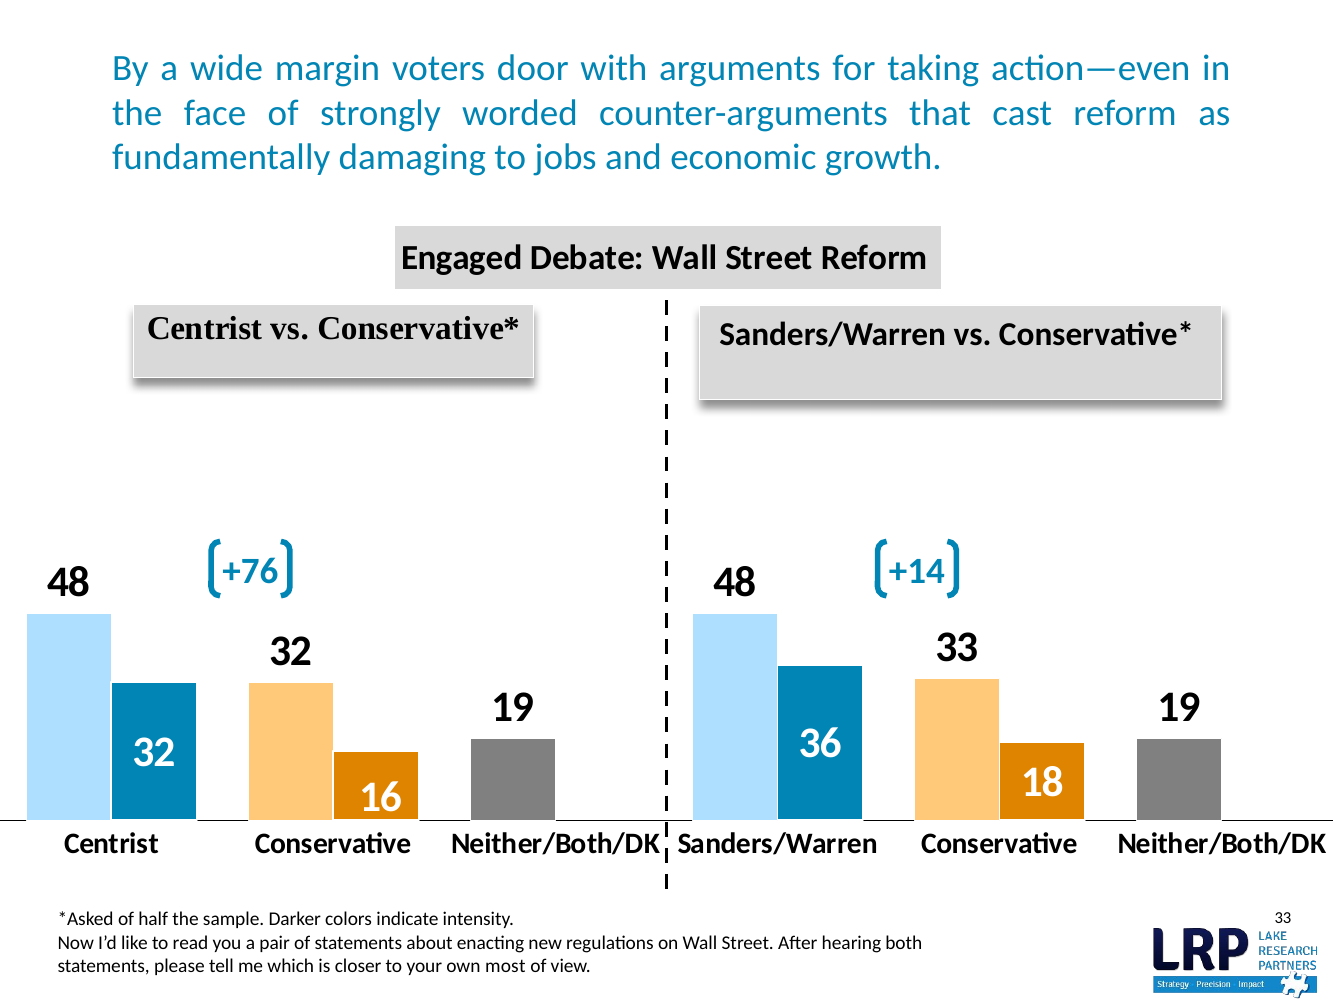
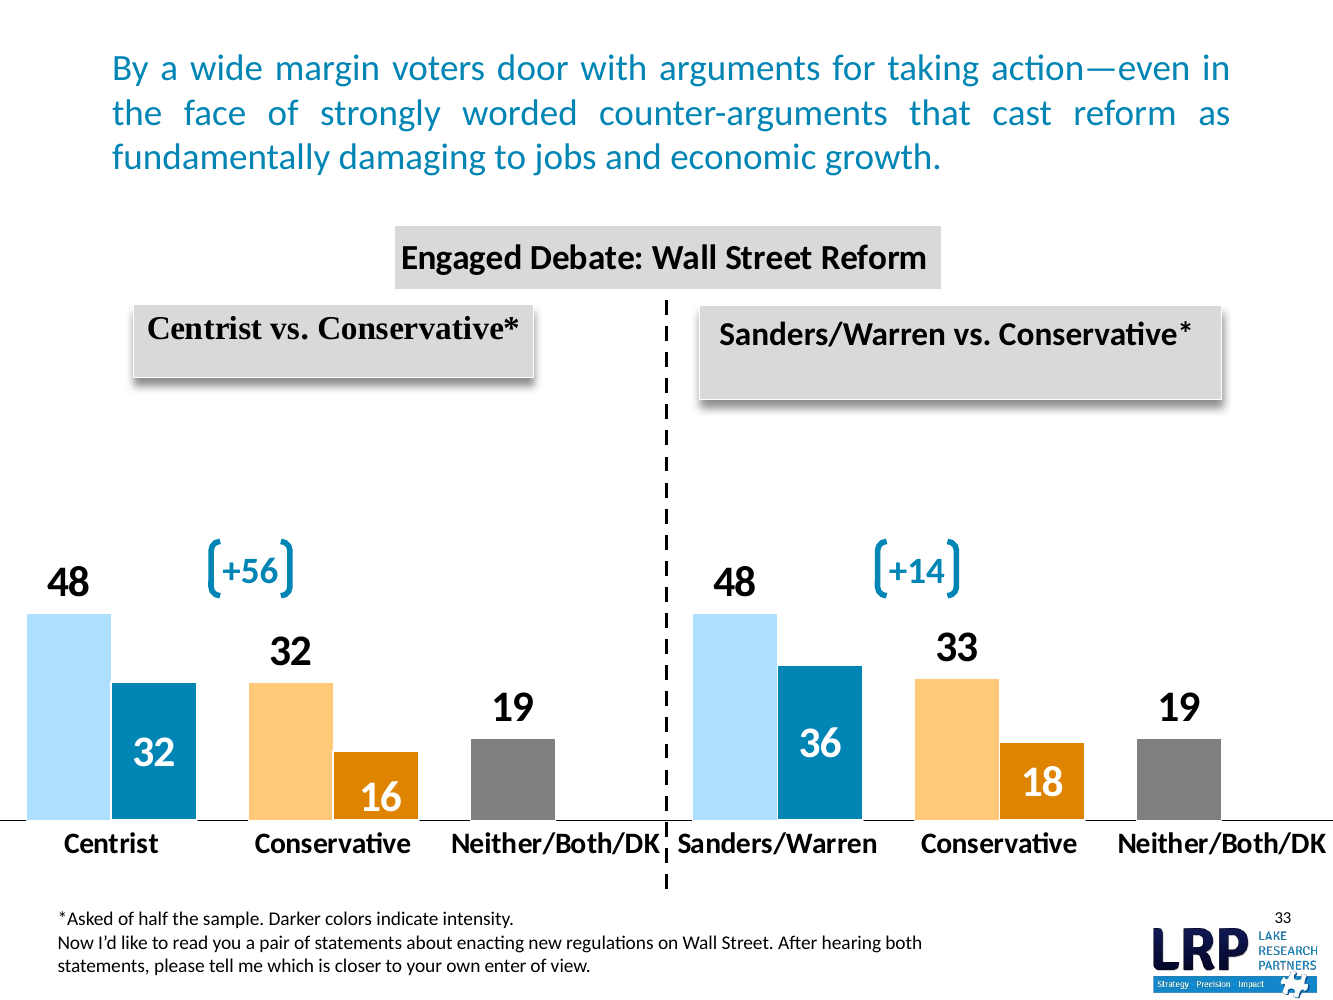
+76: +76 -> +56 (250, 571)
most: most -> enter (505, 966)
